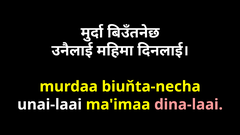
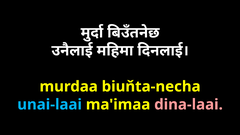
unai-laai colour: white -> light blue (50, 105)
